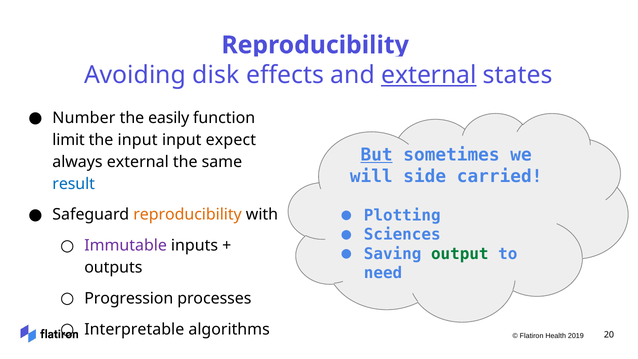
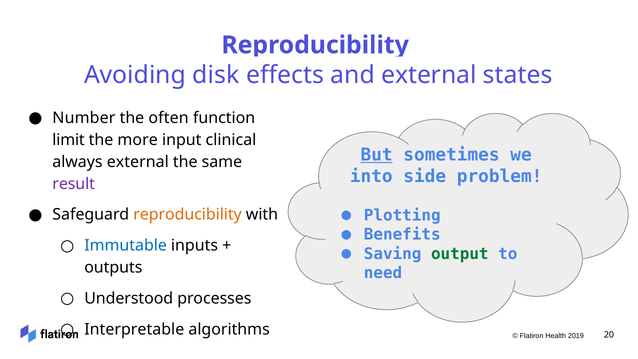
external underline: present -> none (429, 75)
easily: easily -> often (169, 118)
the input: input -> more (138, 140)
expect: expect -> clinical (231, 140)
will: will -> into (371, 176)
carried: carried -> problem (500, 176)
result colour: blue -> purple (74, 184)
Sciences: Sciences -> Benefits (402, 235)
Immutable colour: purple -> blue (126, 245)
Progression: Progression -> Understood (129, 298)
